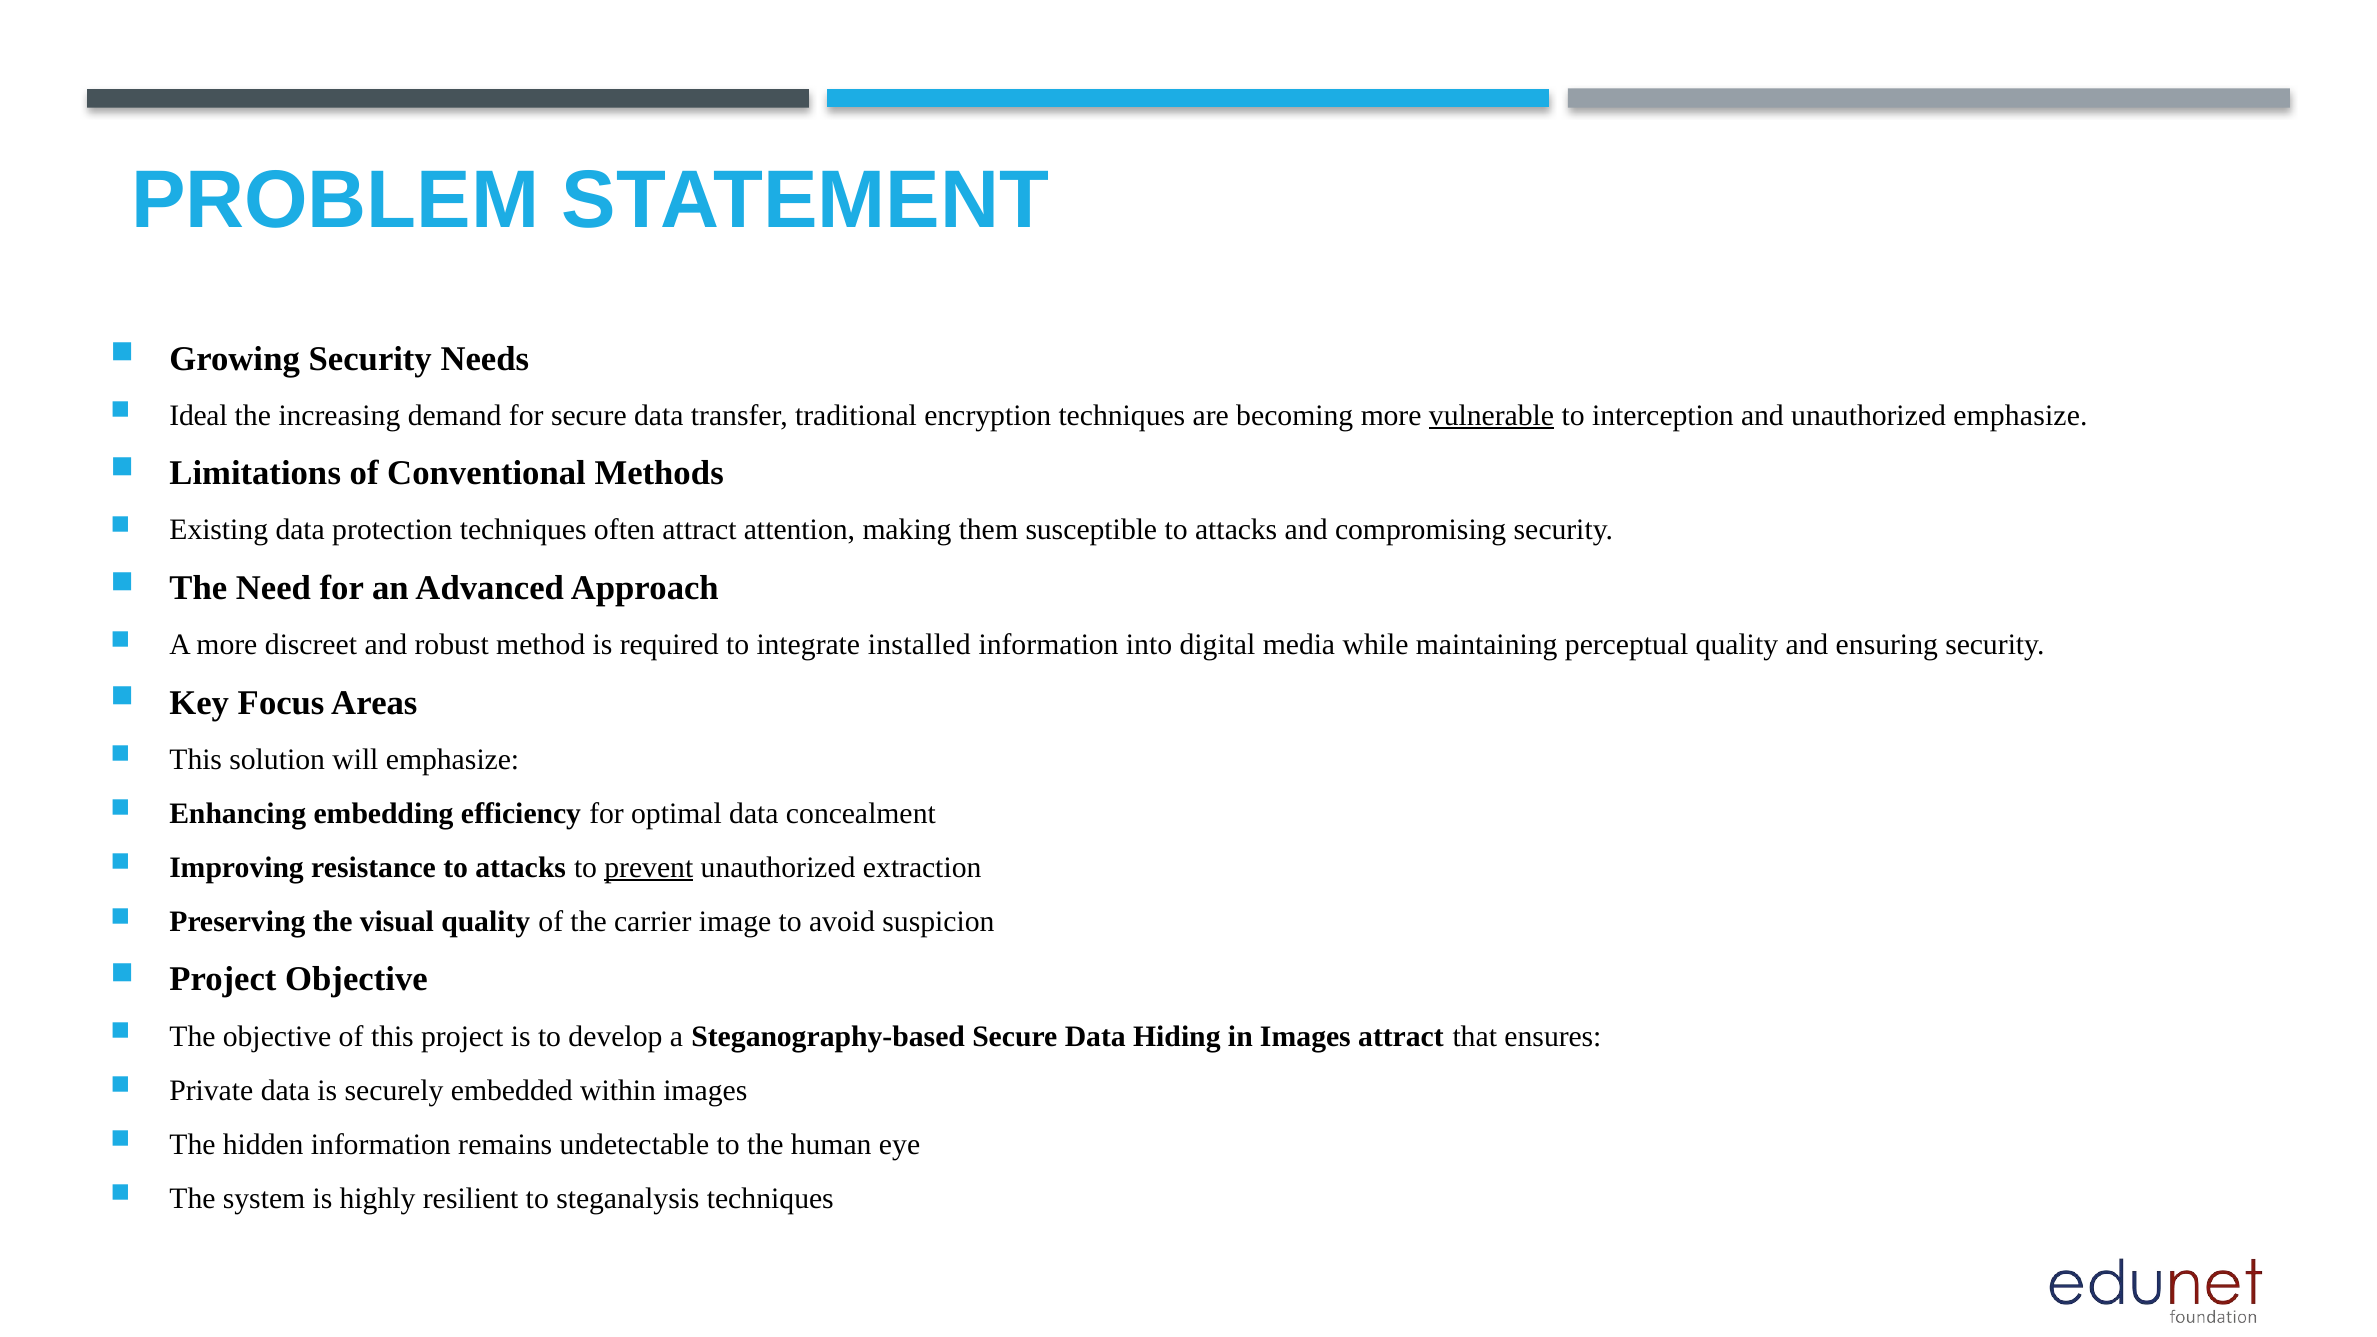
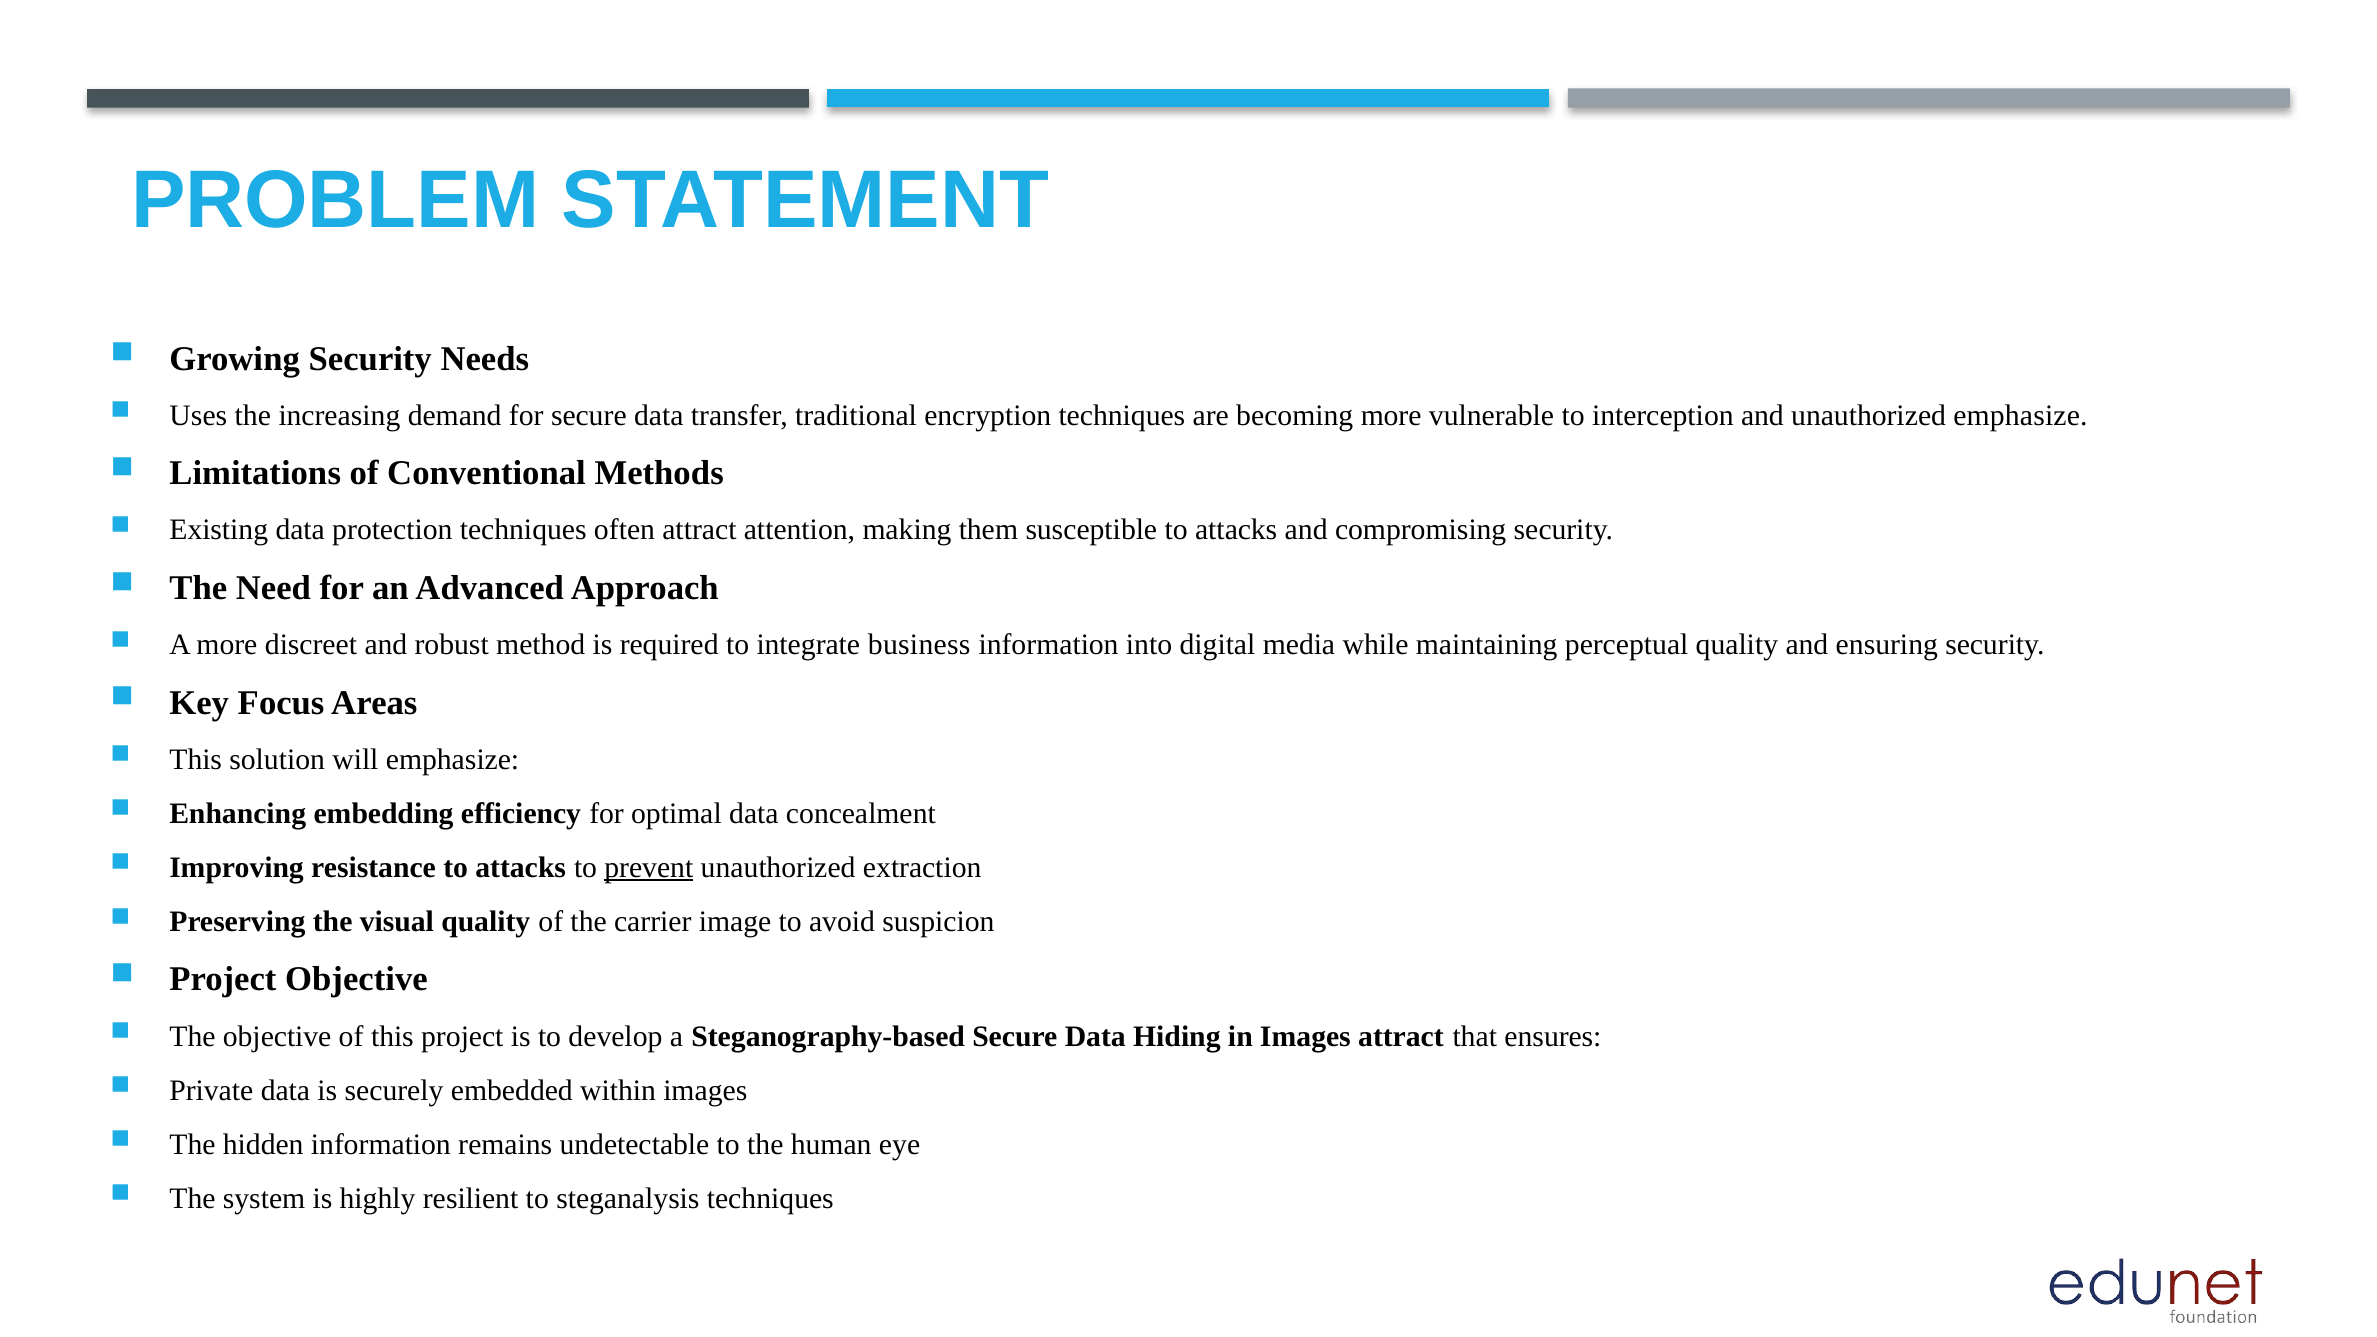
Ideal: Ideal -> Uses (198, 415)
vulnerable underline: present -> none (1492, 415)
installed: installed -> business (919, 645)
